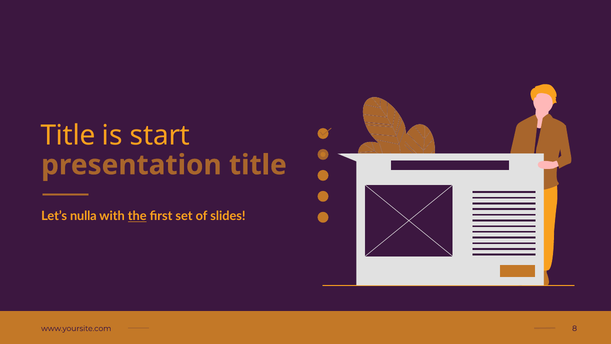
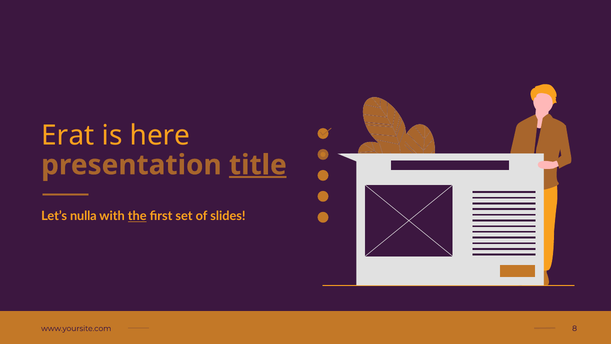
Title: Title -> Erat (68, 135)
start: start -> here (160, 135)
title underline: none -> present (258, 165)
